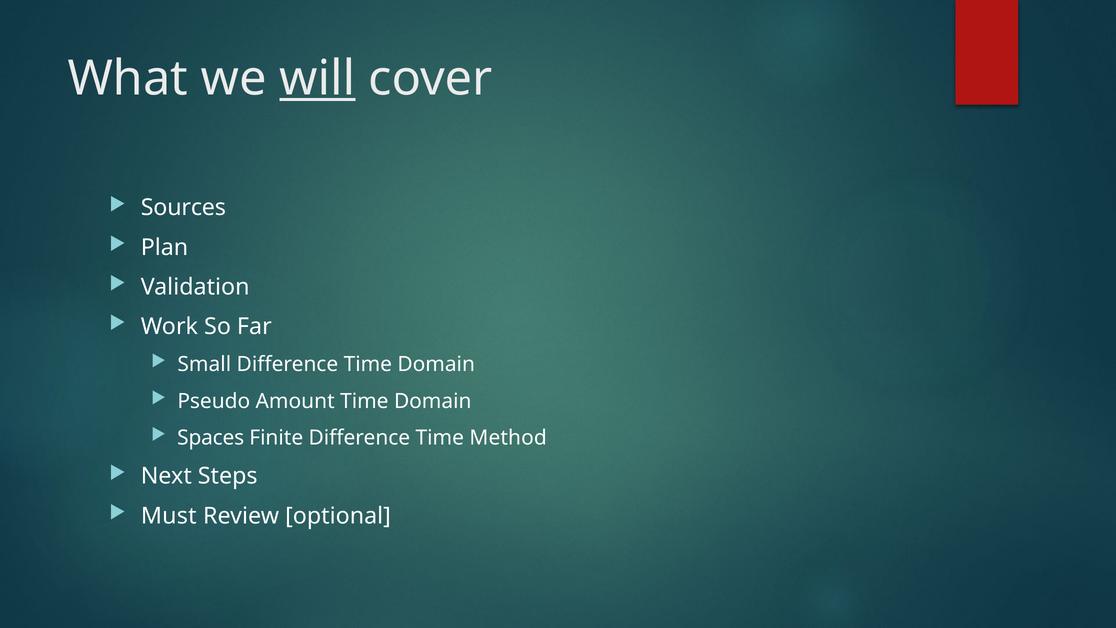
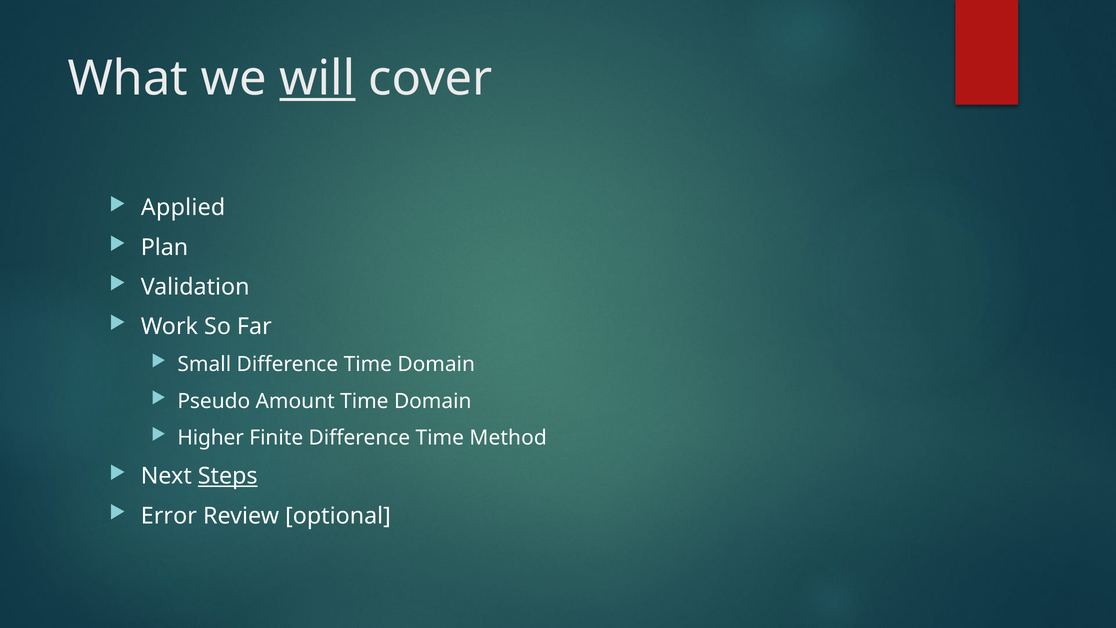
Sources: Sources -> Applied (183, 208)
Spaces: Spaces -> Higher (211, 438)
Steps underline: none -> present (228, 476)
Must: Must -> Error (169, 516)
